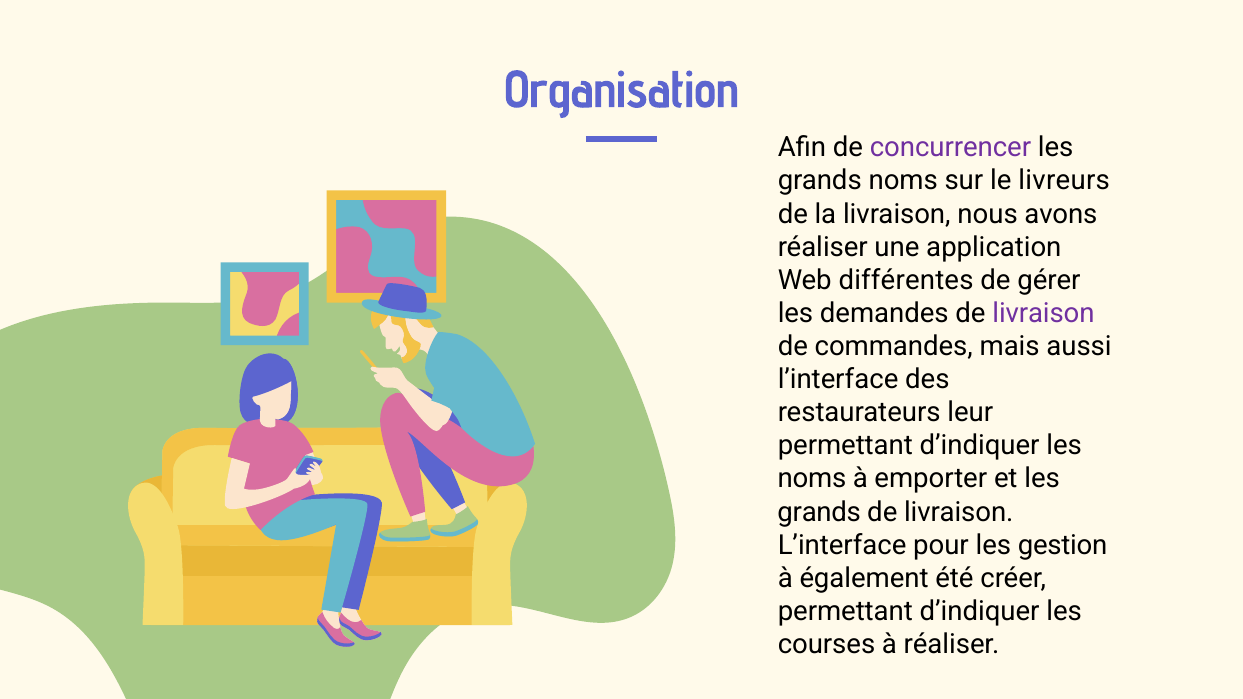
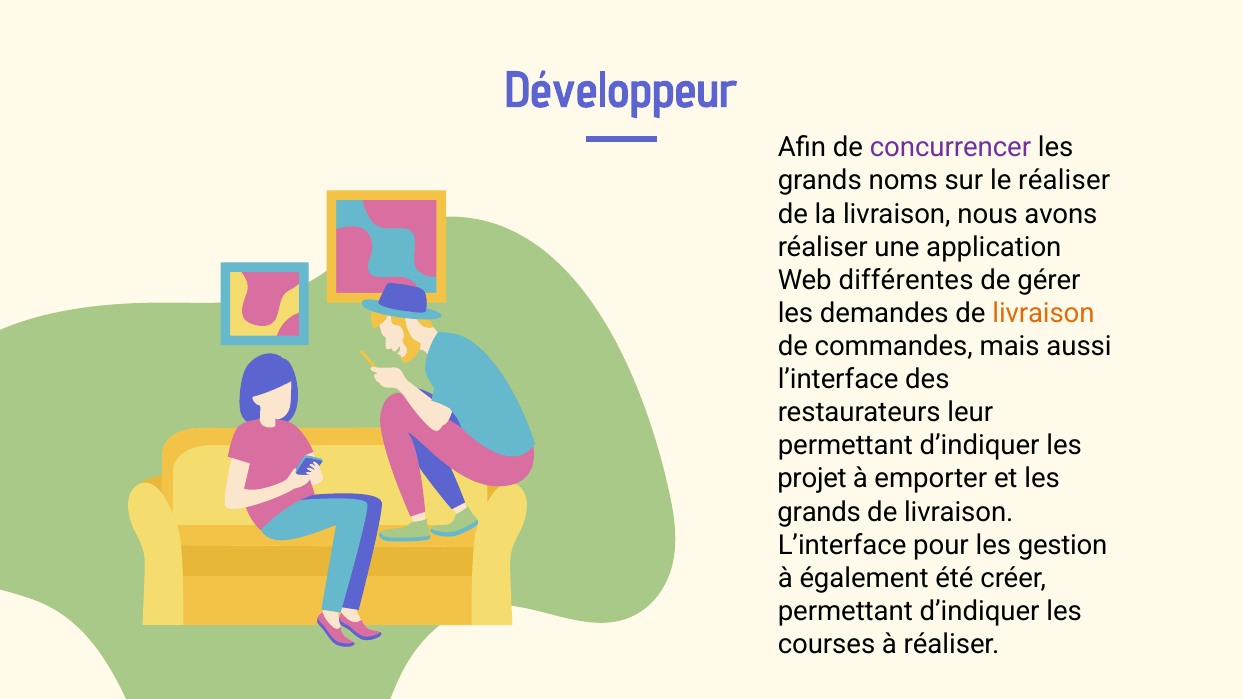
Organisation: Organisation -> Développeur (621, 90)
le livreurs: livreurs -> réaliser (1064, 181)
livraison colour: purple -> orange (1043, 313)
noms: noms -> projet (812, 479)
